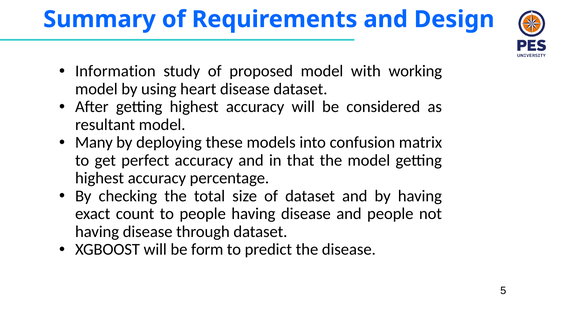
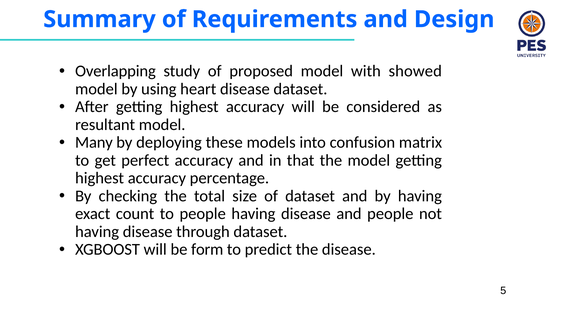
Information: Information -> Overlapping (115, 71)
working: working -> showed (415, 71)
